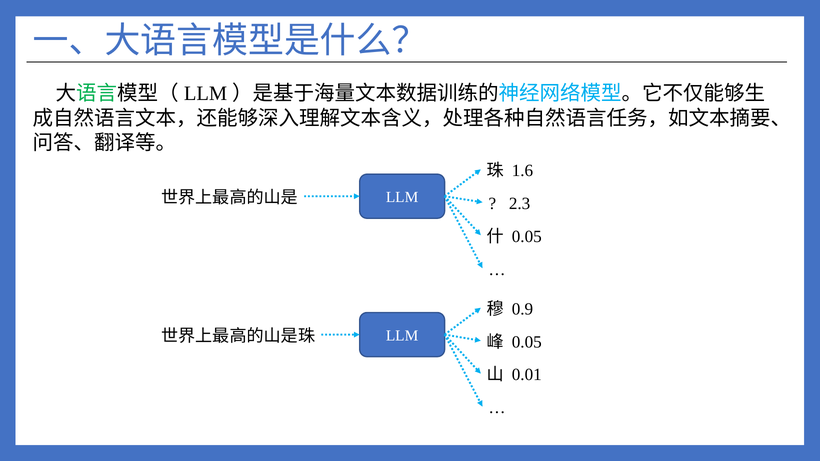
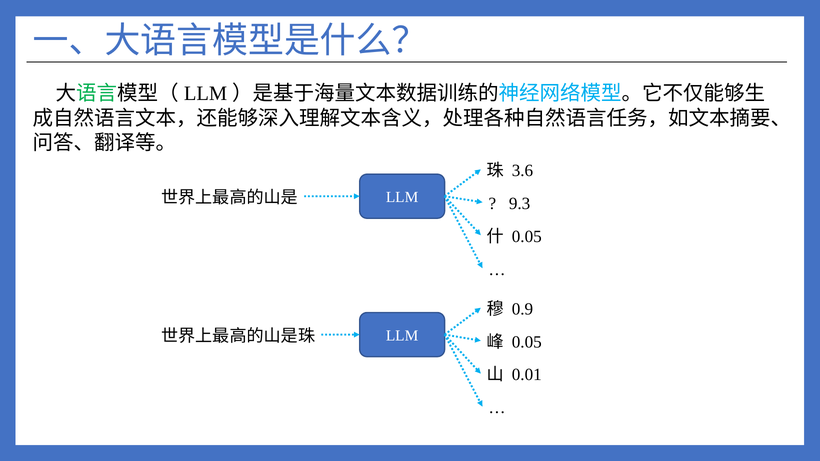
1.6: 1.6 -> 3.6 (522, 171)
2.3: 2.3 -> 9.3 (520, 204)
